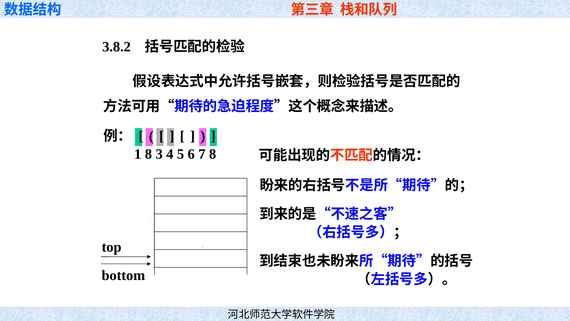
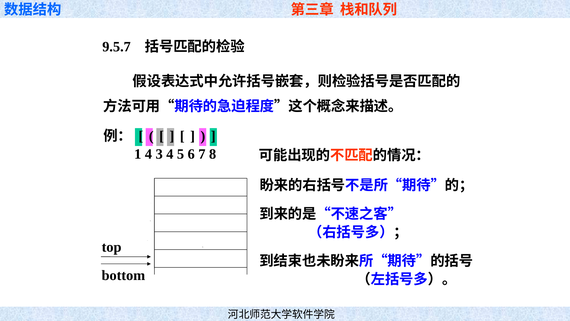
3.8.2: 3.8.2 -> 9.5.7 (117, 47)
1 8: 8 -> 4 (148, 154)
